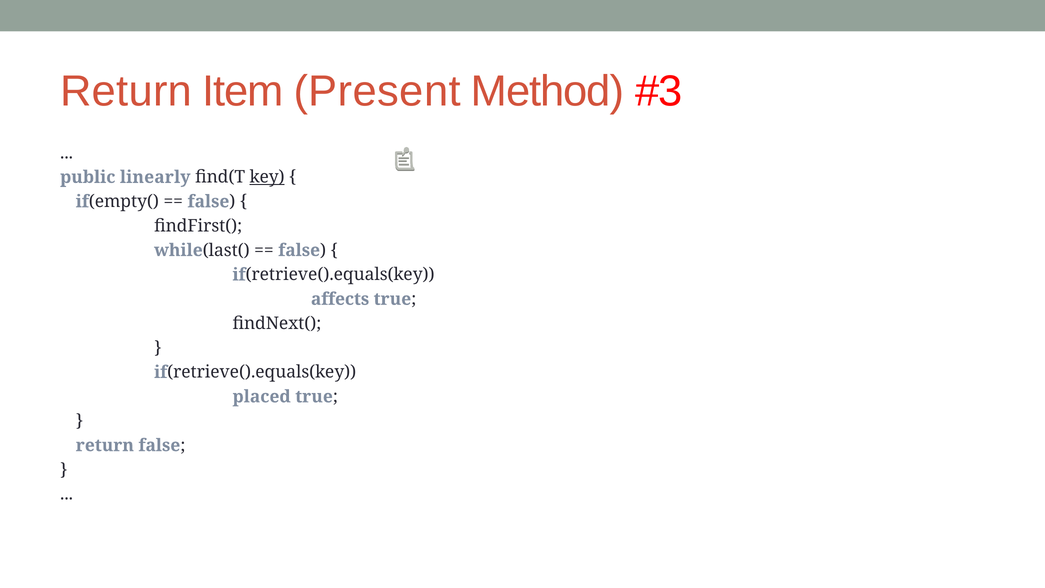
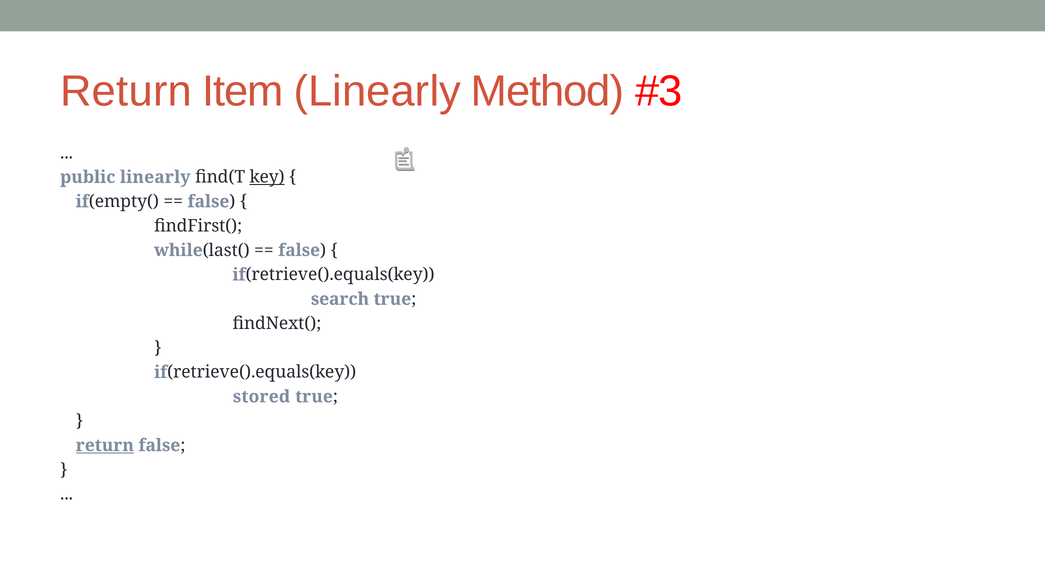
Item Present: Present -> Linearly (377, 91)
affects: affects -> search (340, 299)
placed: placed -> stored (261, 396)
return underline: none -> present (105, 445)
